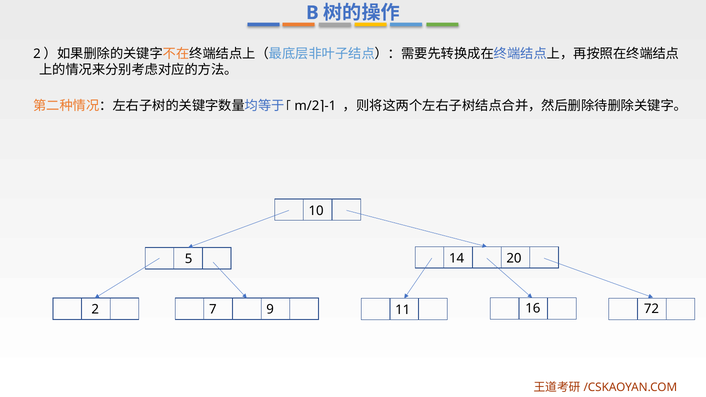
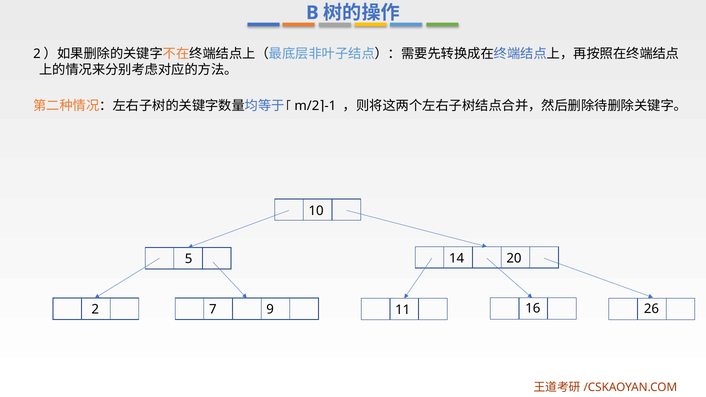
72: 72 -> 26 (651, 309)
